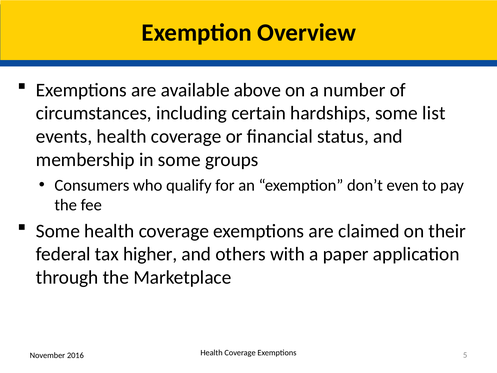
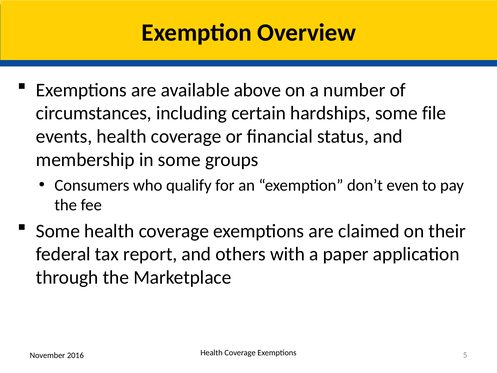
list: list -> file (434, 113)
higher: higher -> report (150, 254)
